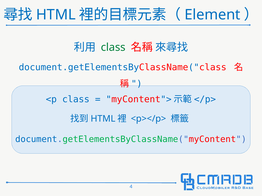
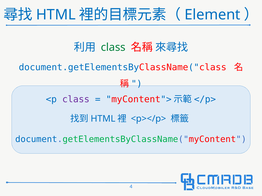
class colour: blue -> purple (76, 100)
